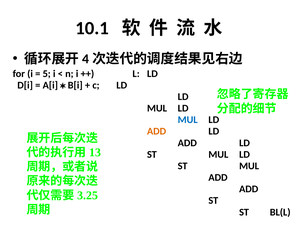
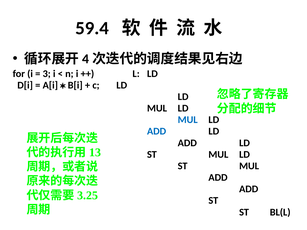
10.1: 10.1 -> 59.4 (92, 28)
5: 5 -> 3 (47, 74)
ADD colour: orange -> blue (157, 131)
